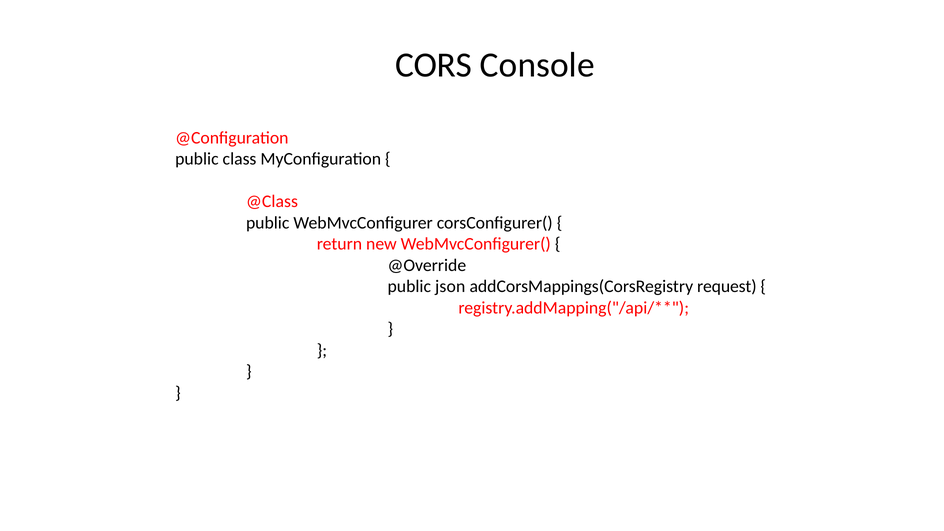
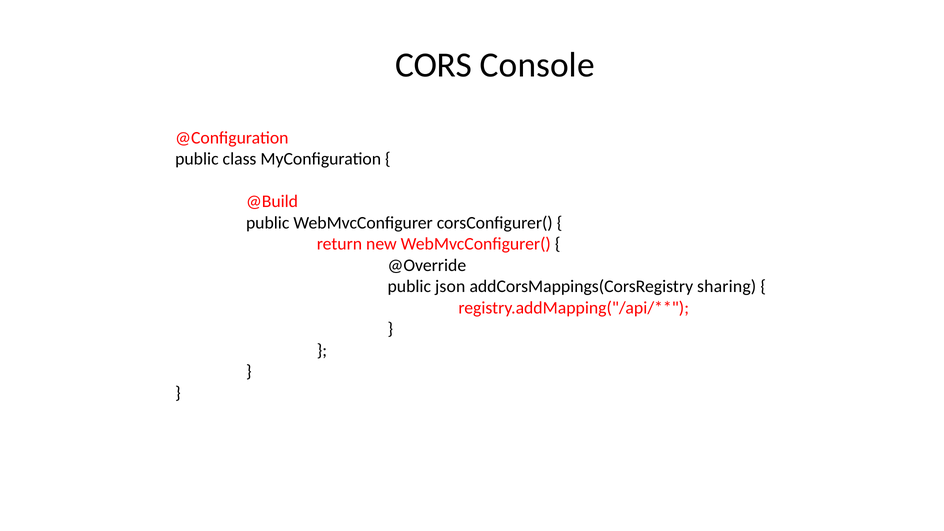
@Class: @Class -> @Build (272, 202)
request: request -> sharing (727, 287)
